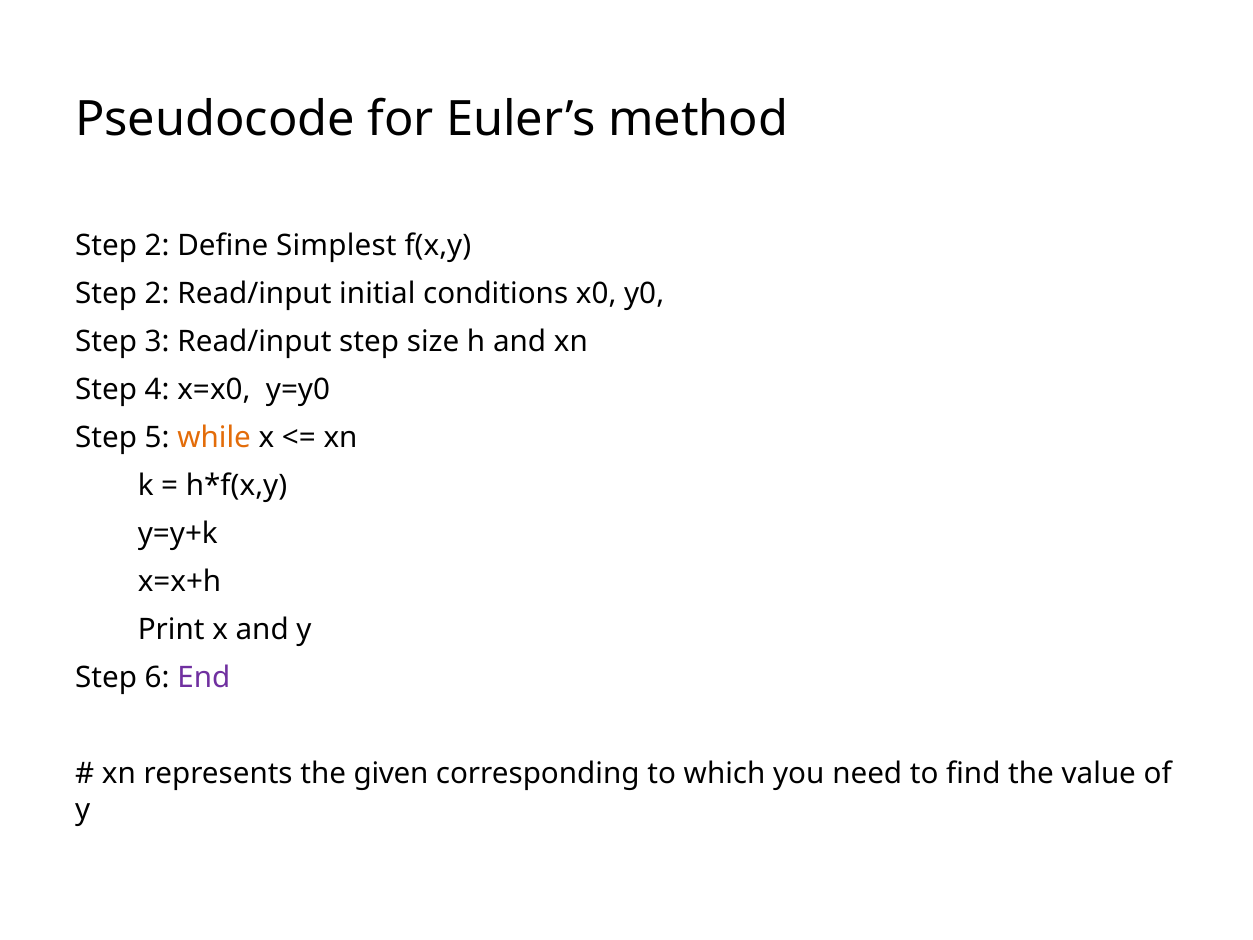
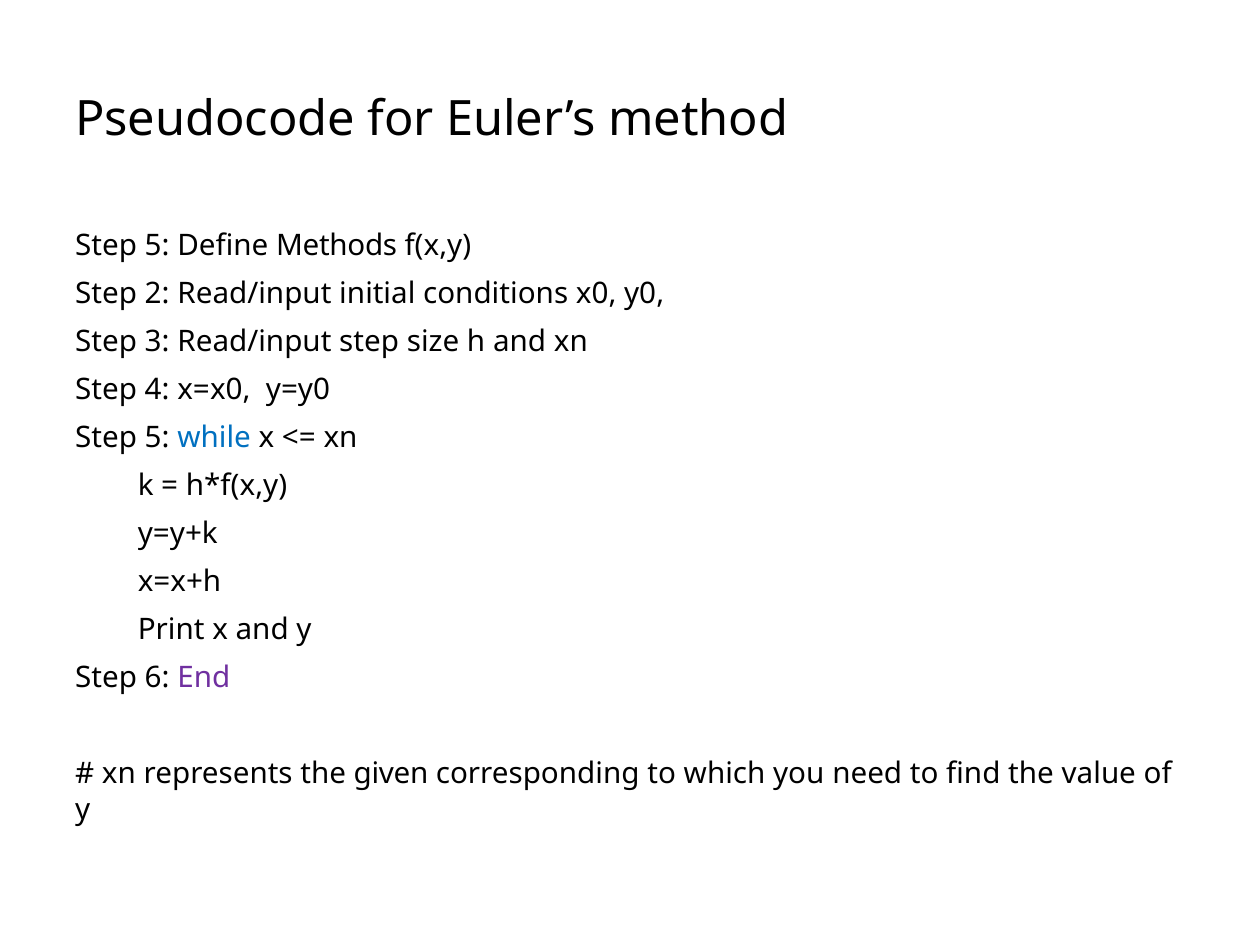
2: 2 -> 5 (157, 245)
Simplest: Simplest -> Methods (337, 245)
while colour: orange -> blue (214, 438)
